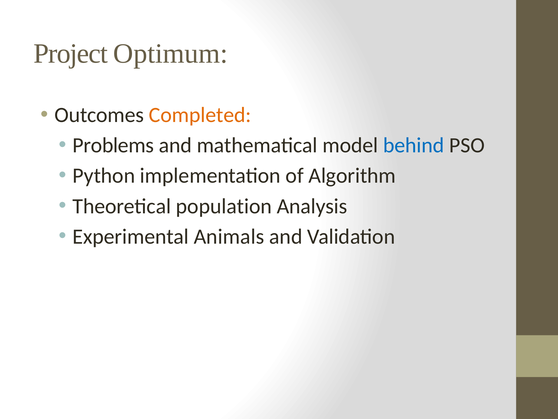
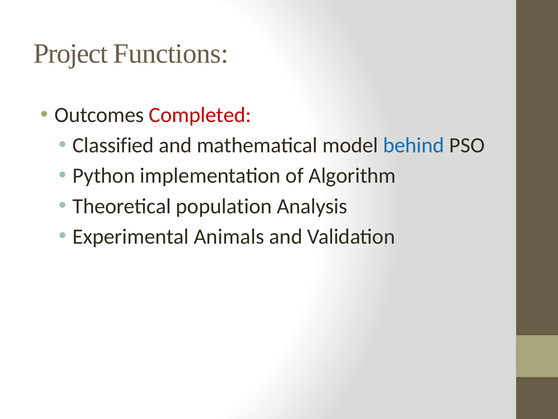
Optimum: Optimum -> Functions (171, 54)
Completed colour: orange -> red (200, 115)
Problems: Problems -> Classified (113, 145)
